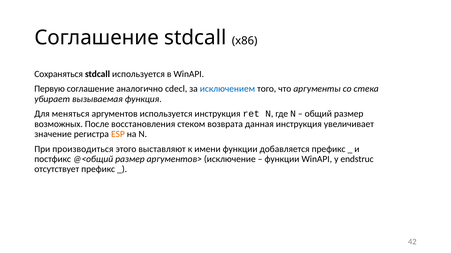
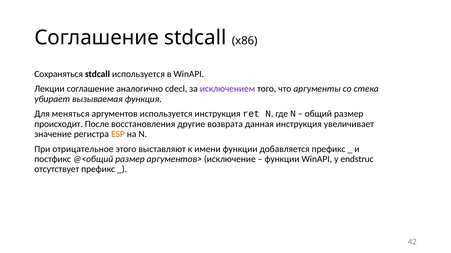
Первую: Первую -> Лекции (49, 89)
исключением colour: blue -> purple (227, 89)
возможных: возможных -> происходит (59, 124)
стеком: стеком -> другие (191, 124)
производиться: производиться -> отрицательное (83, 149)
